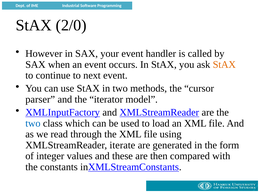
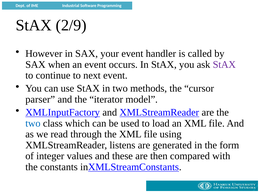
2/0: 2/0 -> 2/9 (71, 25)
StAX colour: orange -> purple (224, 64)
iterate: iterate -> listens (122, 145)
